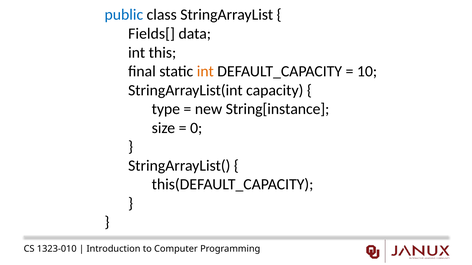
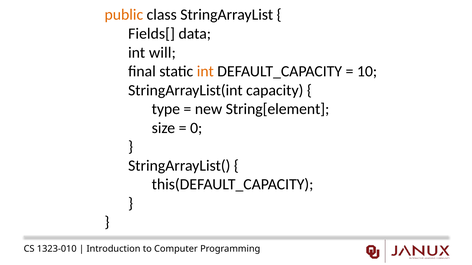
public colour: blue -> orange (124, 15)
this: this -> will (162, 53)
String[instance: String[instance -> String[element (278, 109)
